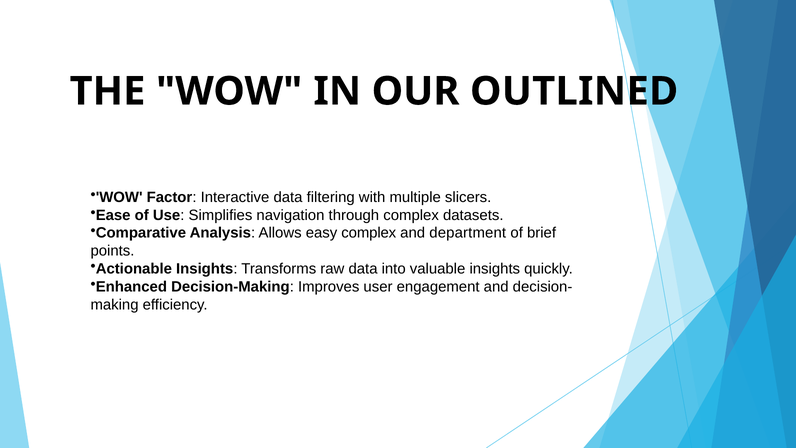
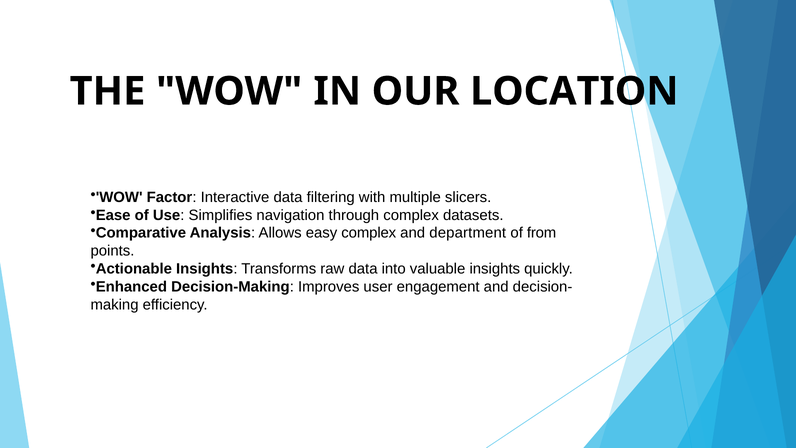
OUTLINED: OUTLINED -> LOCATION (574, 91)
brief: brief -> from (542, 233)
